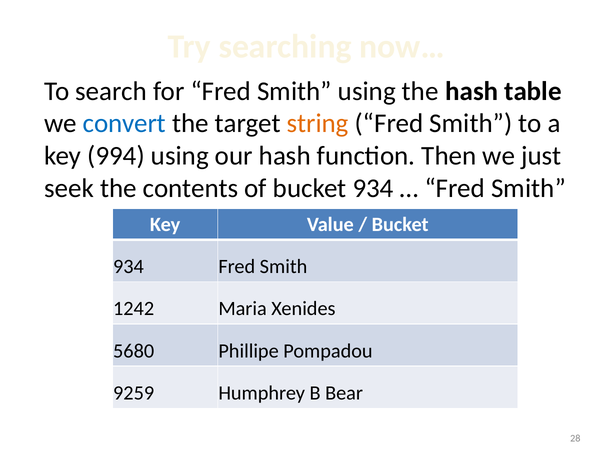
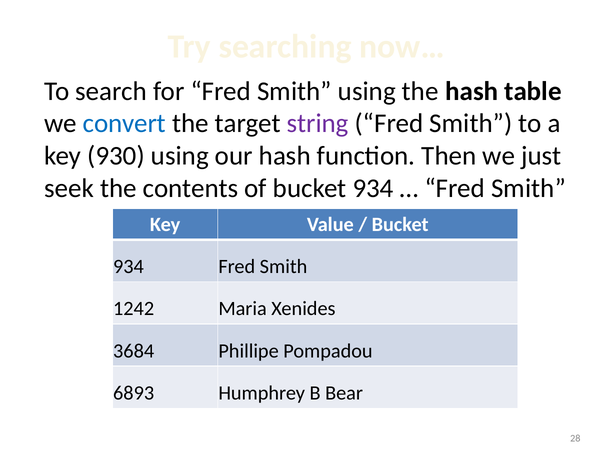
string colour: orange -> purple (318, 124)
994: 994 -> 930 (116, 156)
5680: 5680 -> 3684 (134, 351)
9259: 9259 -> 6893 (134, 393)
